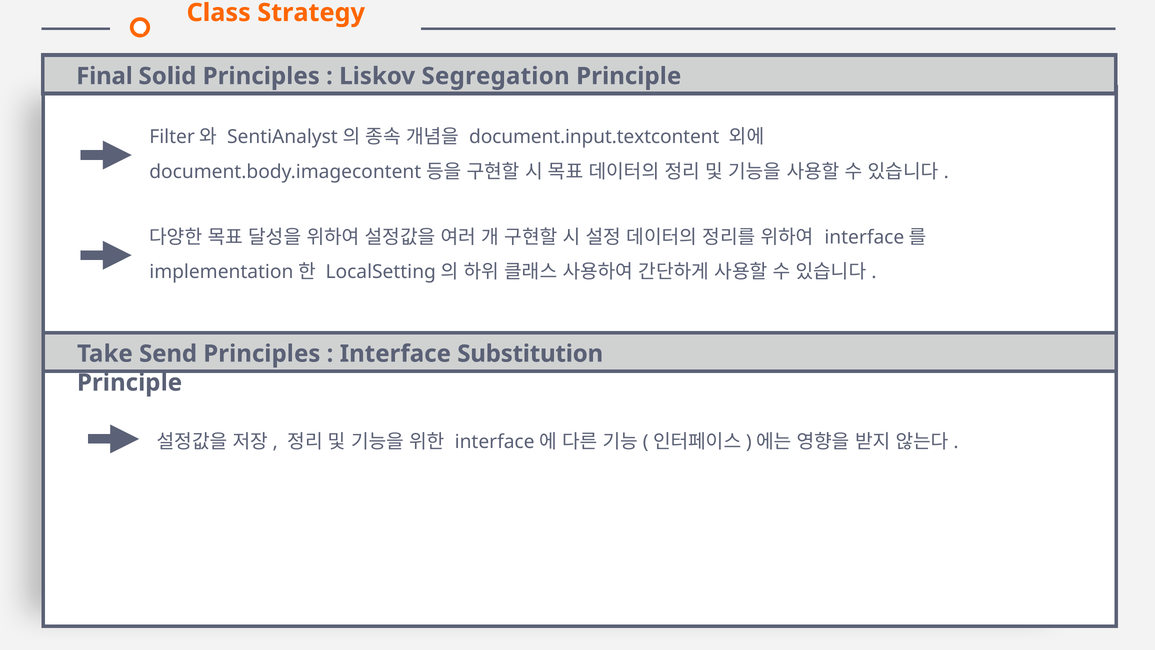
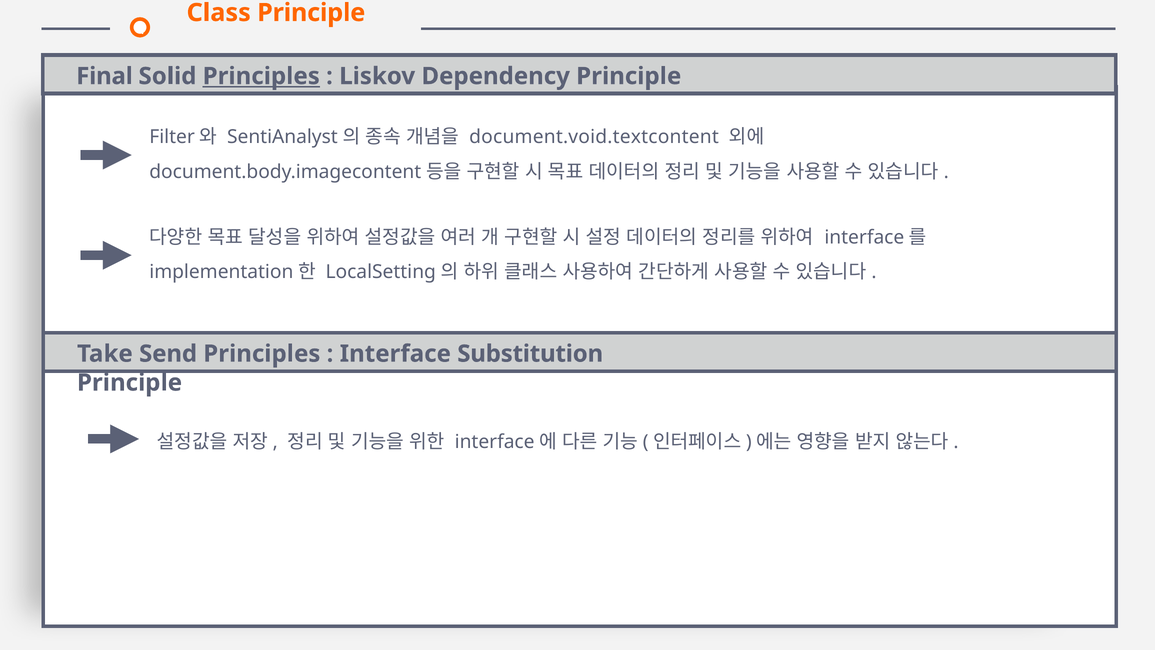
Class Strategy: Strategy -> Principle (311, 13)
Principles underline: none -> present (261, 76)
Segregation: Segregation -> Dependency (496, 76)
document.input.textcontent: document.input.textcontent -> document.void.textcontent (594, 137)
